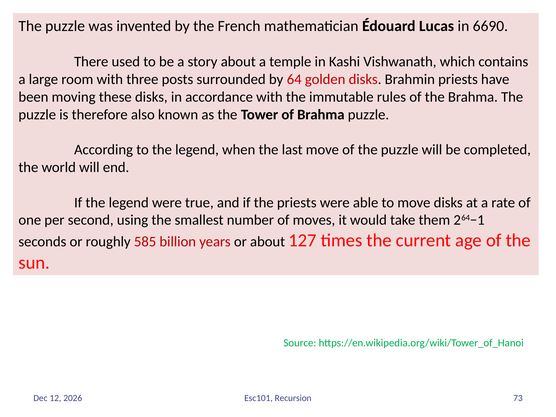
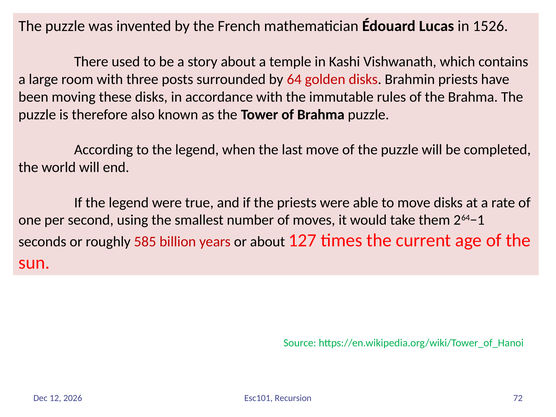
6690: 6690 -> 1526 (490, 26)
73: 73 -> 72 (518, 398)
